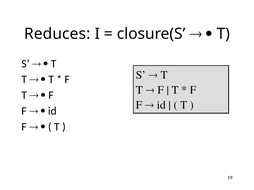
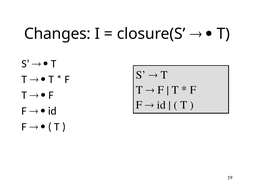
Reduces: Reduces -> Changes (57, 34)
